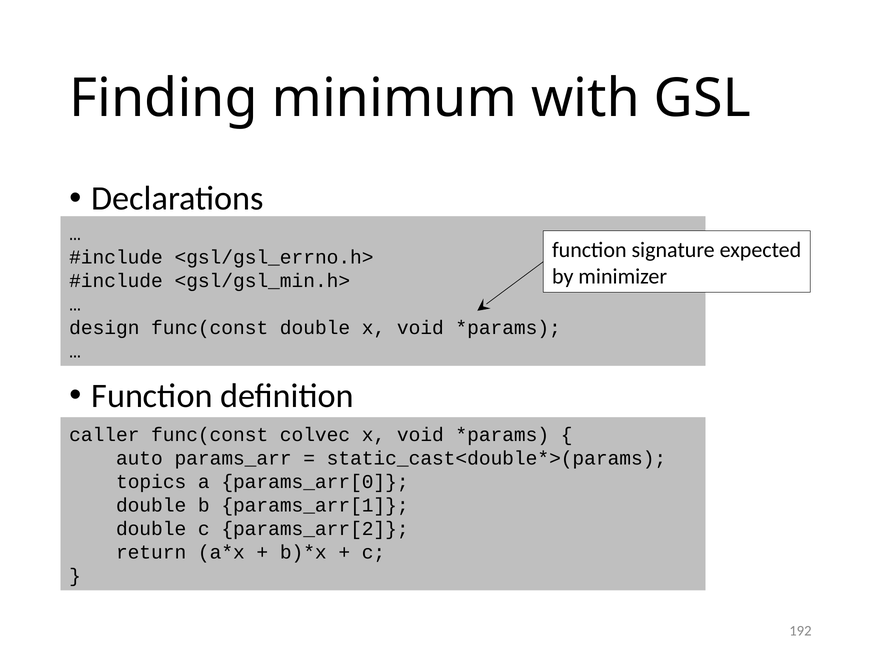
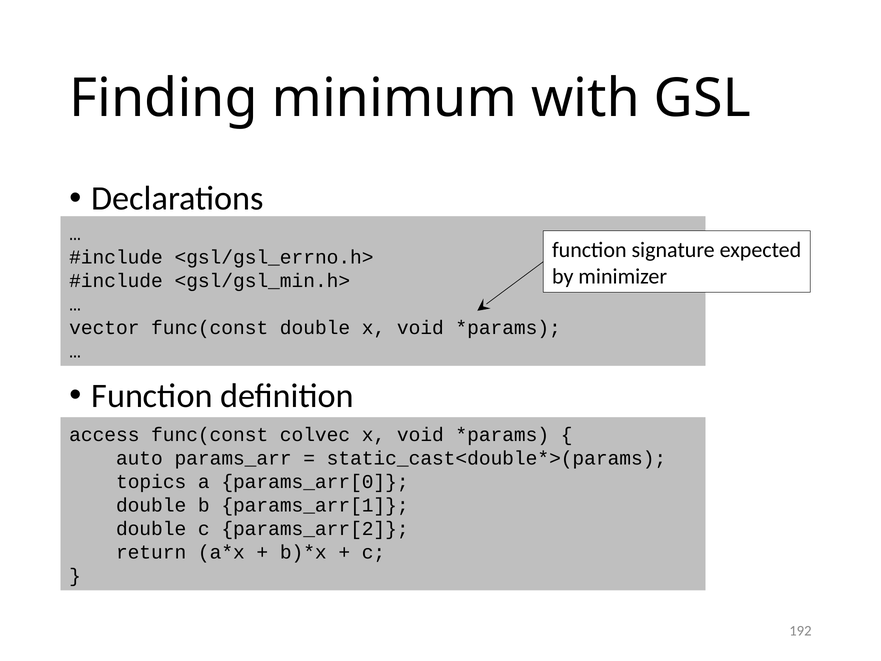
design: design -> vector (104, 327)
caller: caller -> access (104, 434)
